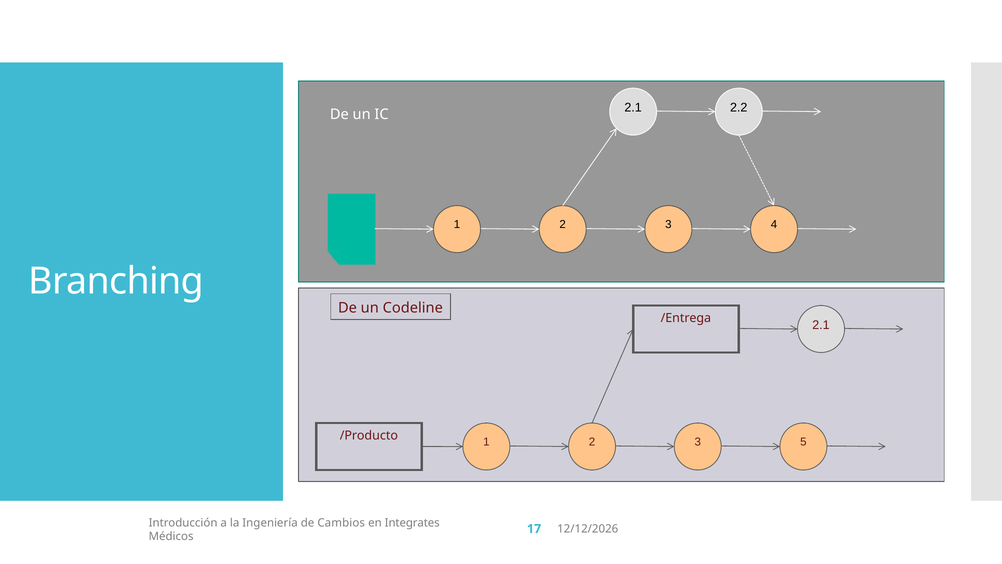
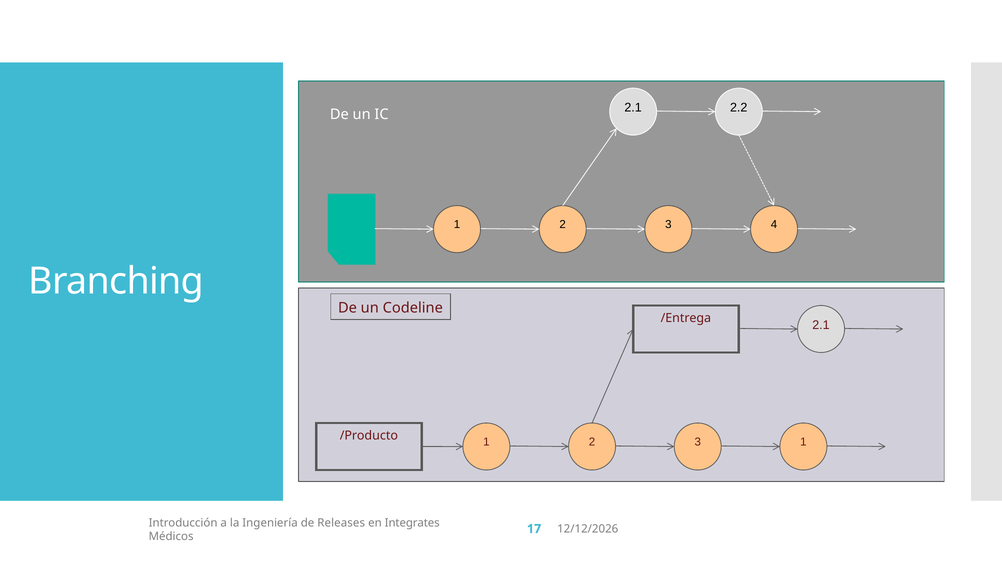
3 5: 5 -> 1 (803, 442)
Cambios: Cambios -> Releases (341, 523)
